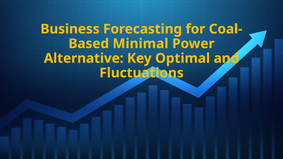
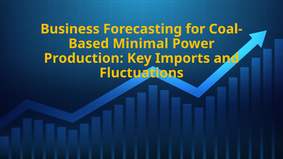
Alternative: Alternative -> Production (84, 58)
Optimal: Optimal -> Imports (183, 58)
